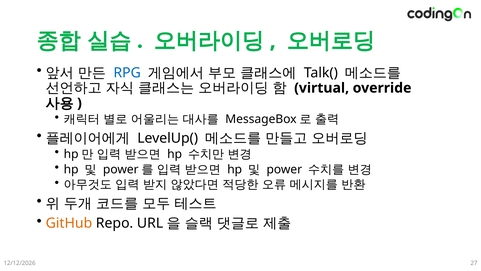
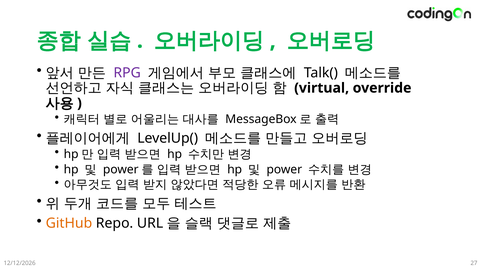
RPG colour: blue -> purple (127, 73)
